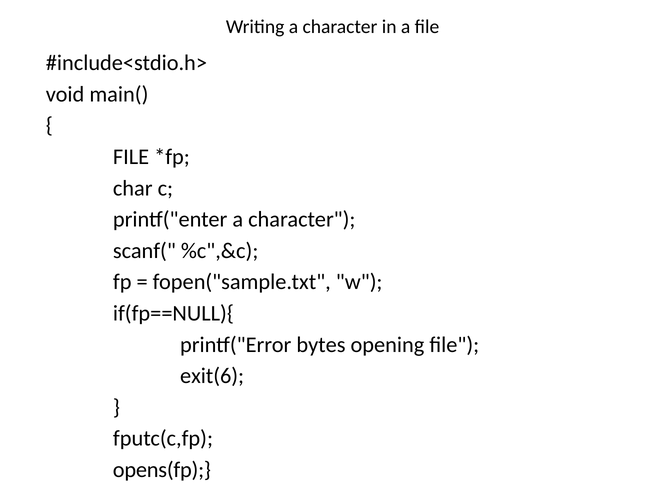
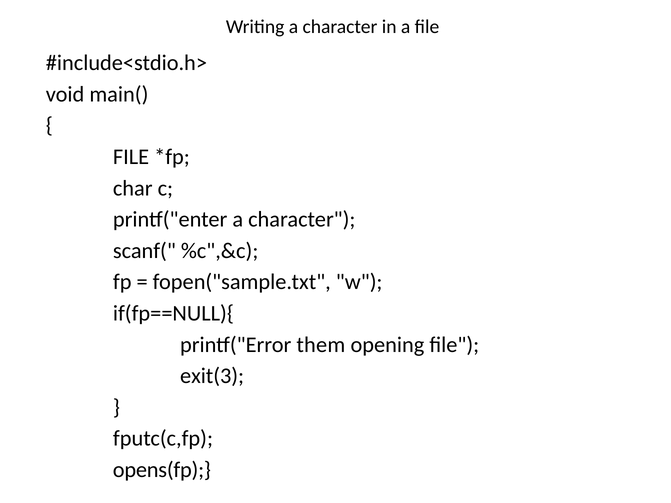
bytes: bytes -> them (321, 345)
exit(6: exit(6 -> exit(3 (212, 376)
